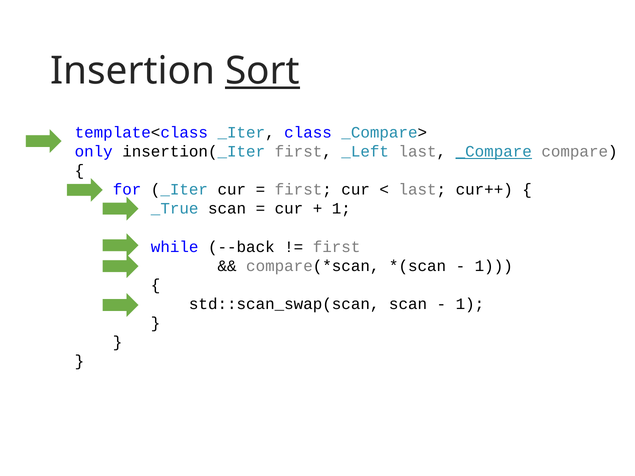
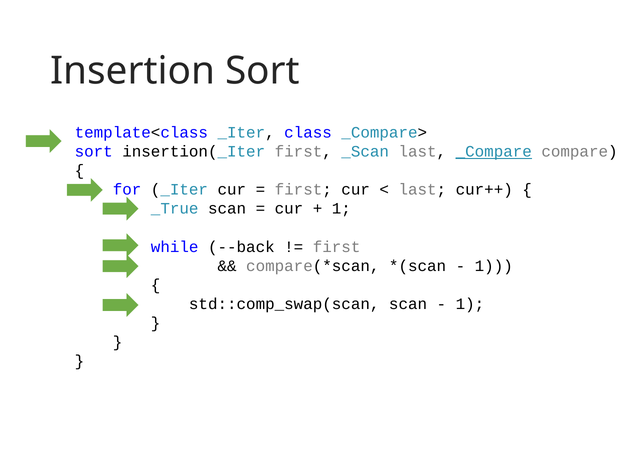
Sort underline: present -> none (263, 71)
only: only -> sort (94, 152)
_Left: _Left -> _Scan (365, 152)
std::scan_swap(scan: std::scan_swap(scan -> std::comp_swap(scan (284, 304)
